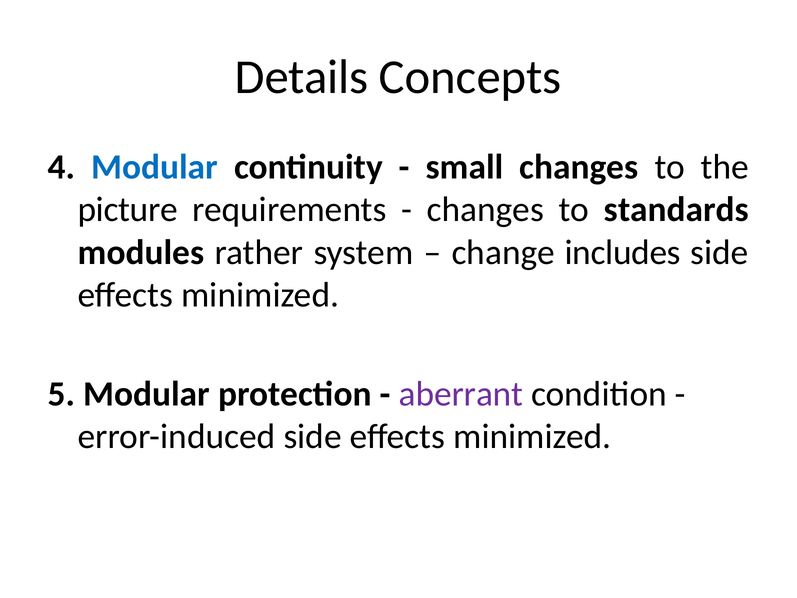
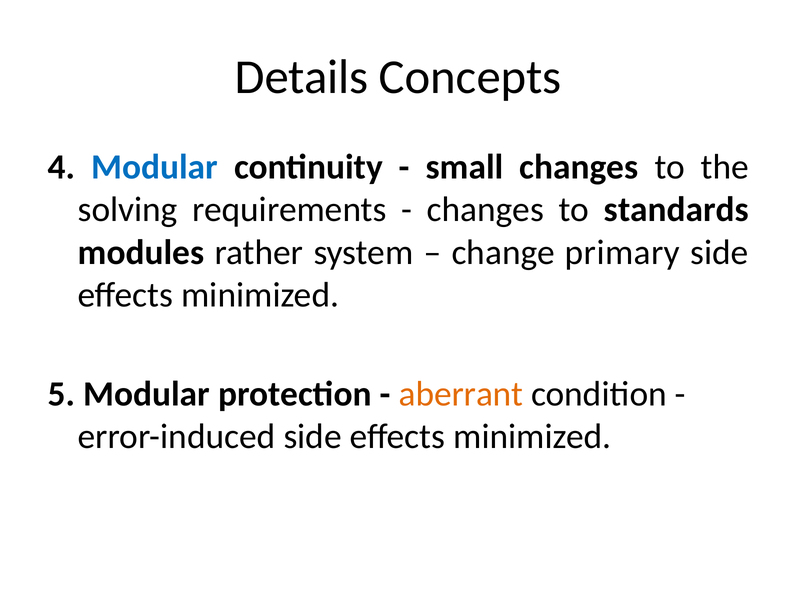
picture: picture -> solving (128, 210)
includes: includes -> primary (622, 252)
aberrant colour: purple -> orange (461, 394)
